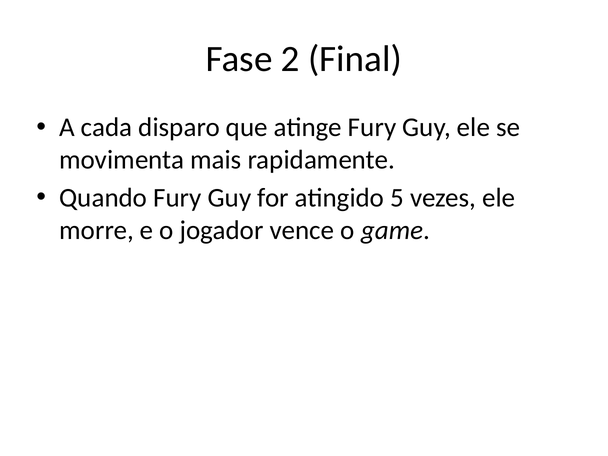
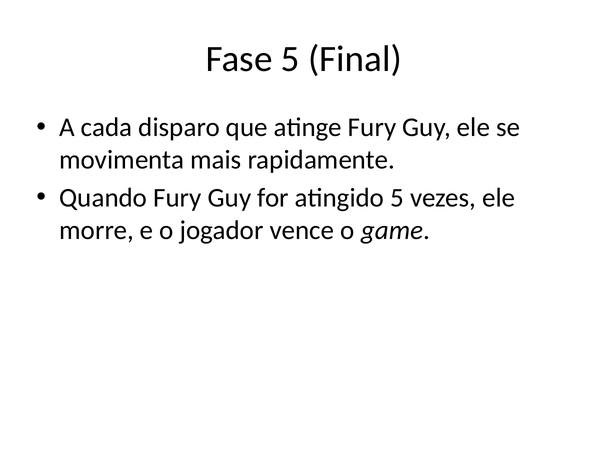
Fase 2: 2 -> 5 (290, 59)
